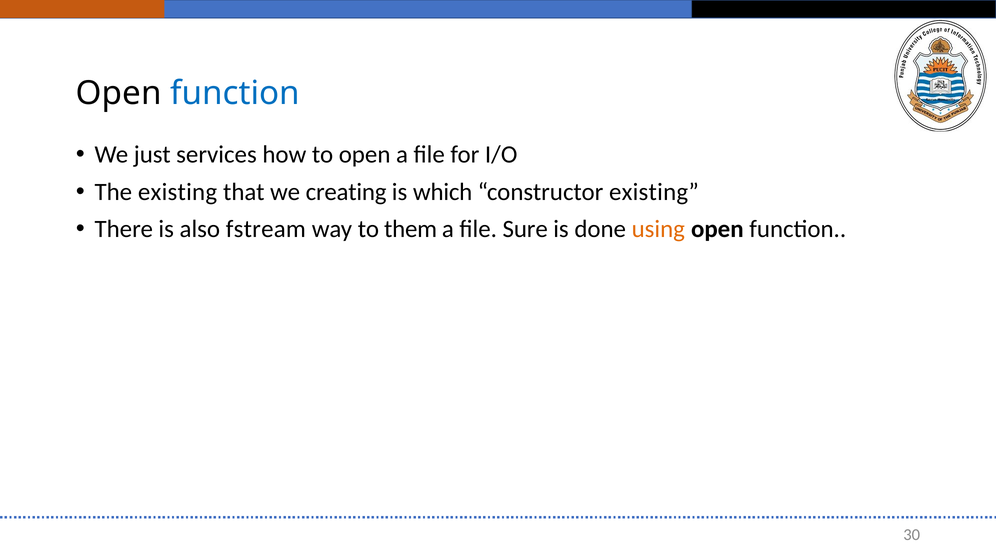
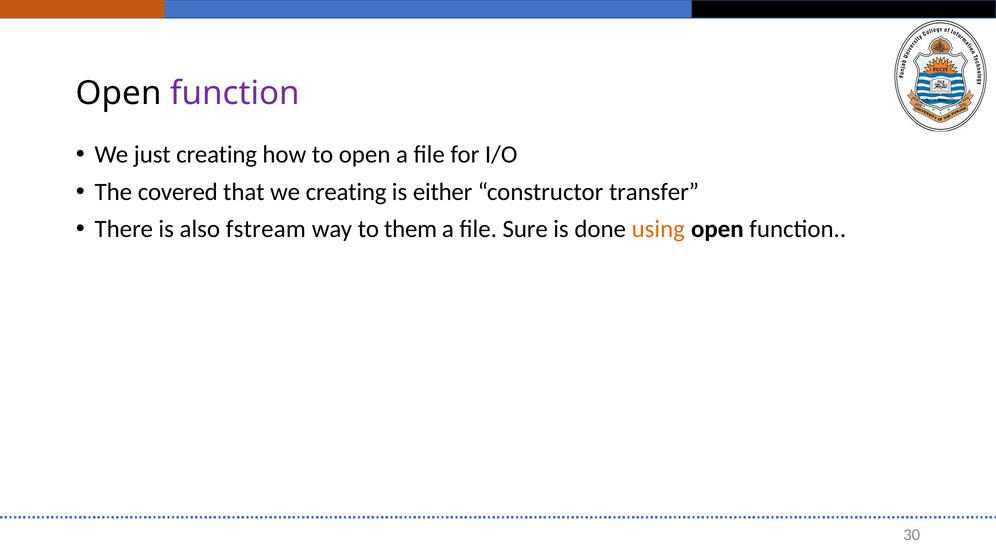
function colour: blue -> purple (235, 93)
just services: services -> creating (217, 155)
The existing: existing -> covered (178, 192)
which: which -> either (443, 192)
constructor existing: existing -> transfer (654, 192)
